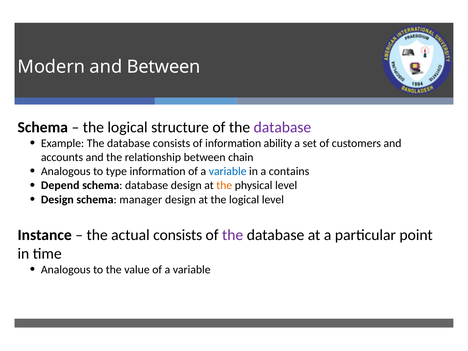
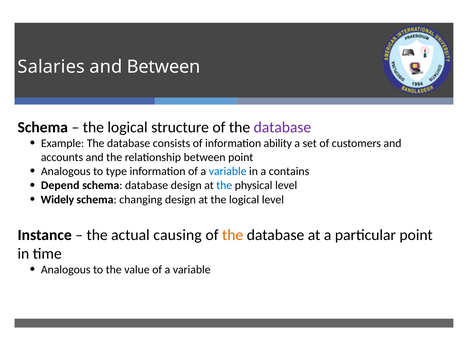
Modern: Modern -> Salaries (51, 67)
between chain: chain -> point (241, 157)
the colour: orange -> blue (224, 185)
Design: Design -> Widely (57, 199)
manager: manager -> changing (141, 199)
actual consists: consists -> causing (178, 235)
the colour: purple -> orange (233, 235)
